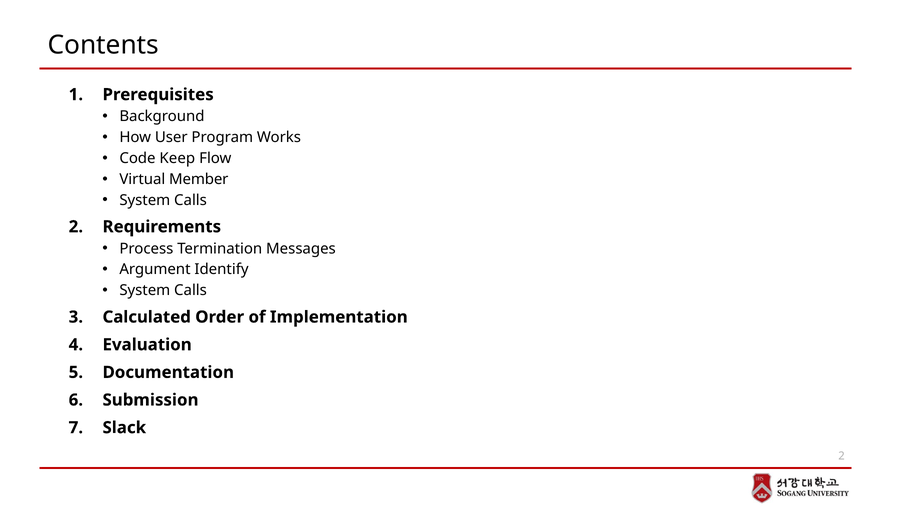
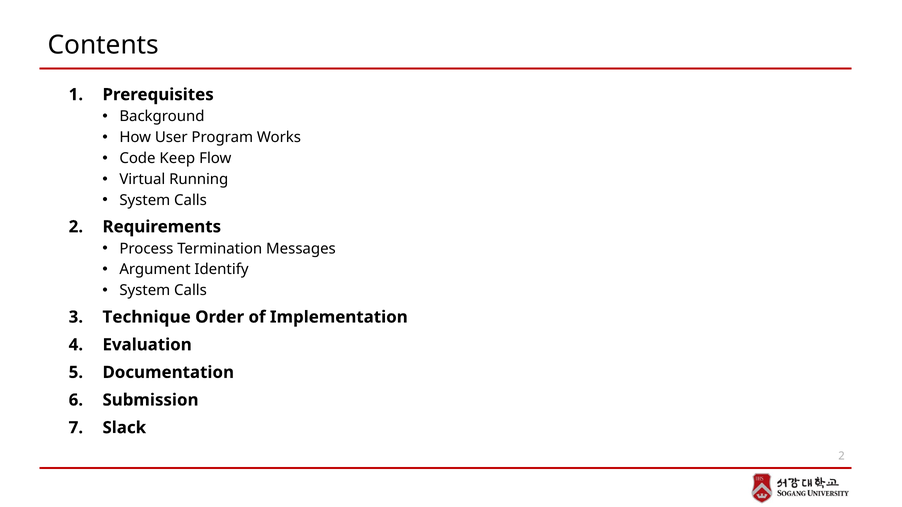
Member: Member -> Running (199, 179)
Calculated: Calculated -> Technique (147, 317)
